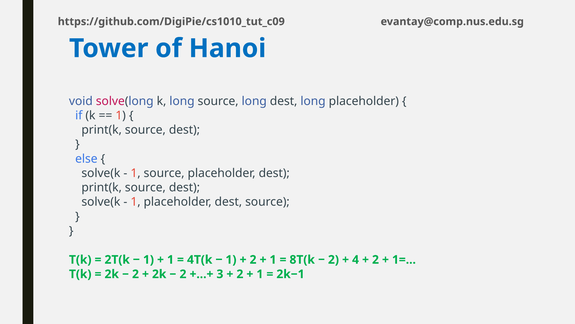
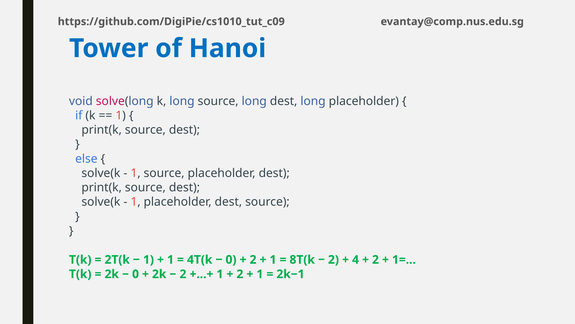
1: 1 -> 0 (231, 259)
2: 2 -> 0 (136, 274)
3: 3 -> 1 (220, 274)
